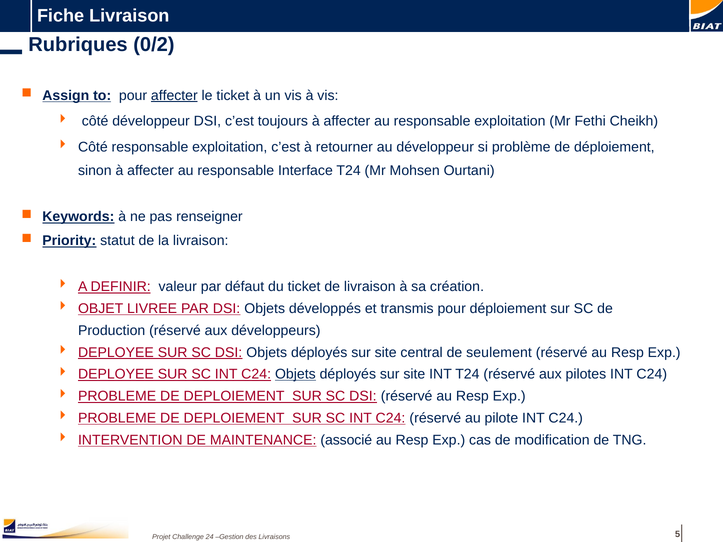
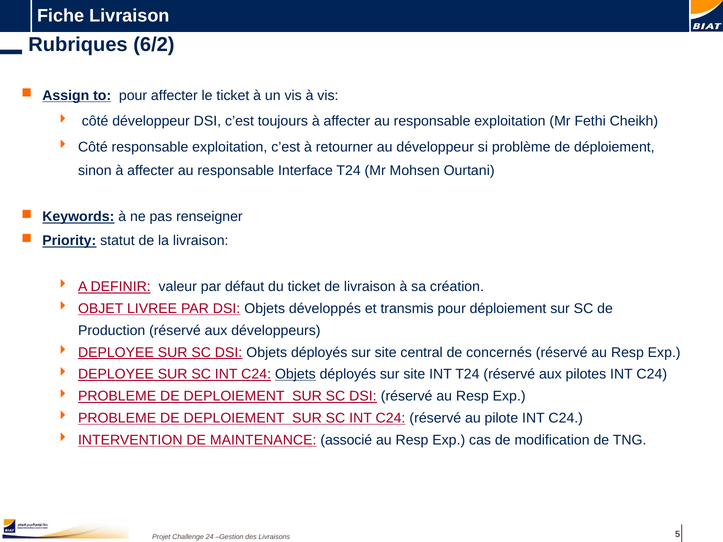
0/2: 0/2 -> 6/2 (154, 45)
affecter underline: present -> none (174, 96)
seulement: seulement -> concernés (499, 353)
